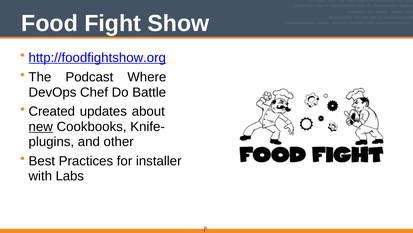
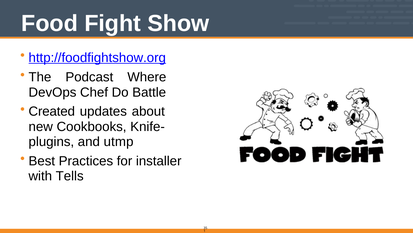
new underline: present -> none (41, 126)
other: other -> utmp (119, 141)
Labs: Labs -> Tells (70, 176)
